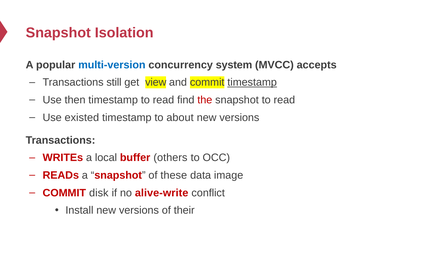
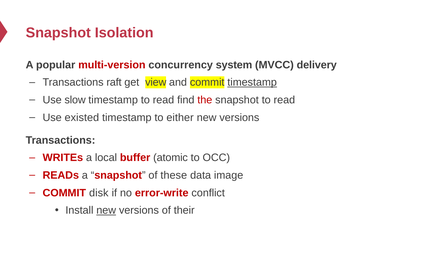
multi-version colour: blue -> red (112, 65)
accepts: accepts -> delivery (317, 65)
still: still -> raft (114, 82)
then: then -> slow (75, 100)
about: about -> either (180, 118)
others: others -> atomic (171, 158)
alive-write: alive-write -> error-write (162, 193)
new underline: none -> present (106, 211)
